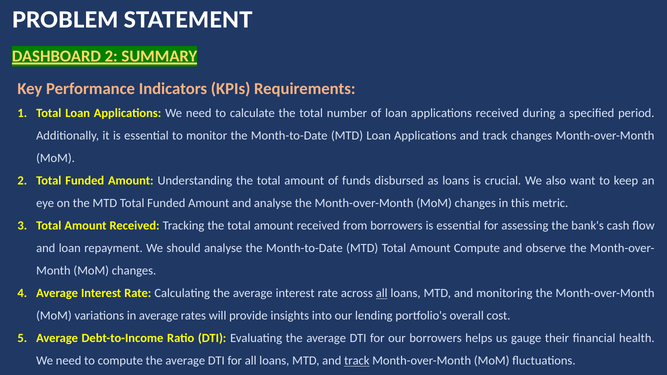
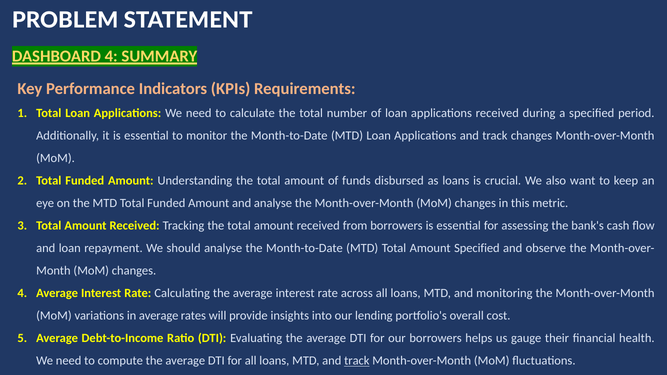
DASHBOARD 2: 2 -> 4 (111, 56)
Amount Compute: Compute -> Specified (477, 248)
all underline: present -> none (382, 293)
